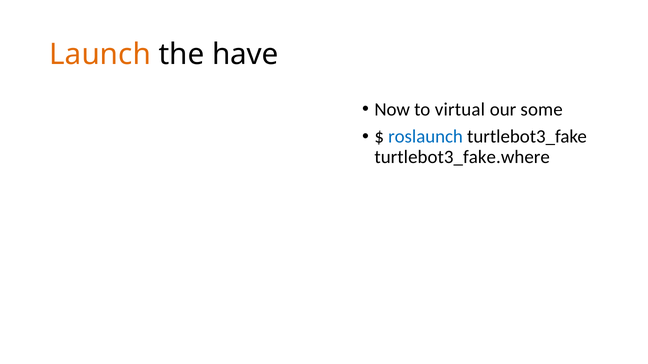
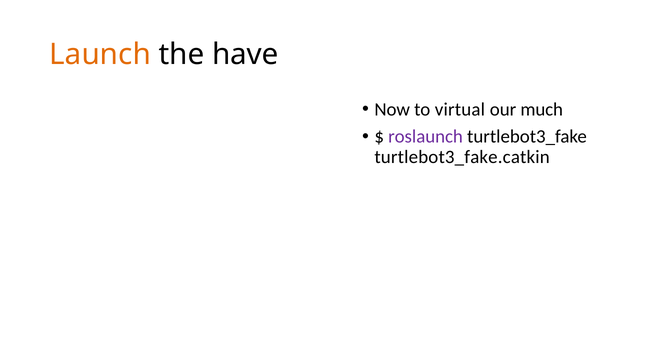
some: some -> much (542, 110)
roslaunch colour: blue -> purple (426, 137)
turtlebot3_fake.where: turtlebot3_fake.where -> turtlebot3_fake.catkin (462, 157)
